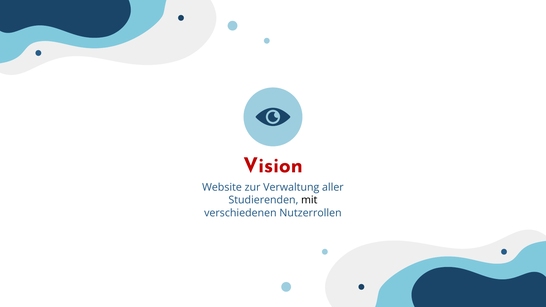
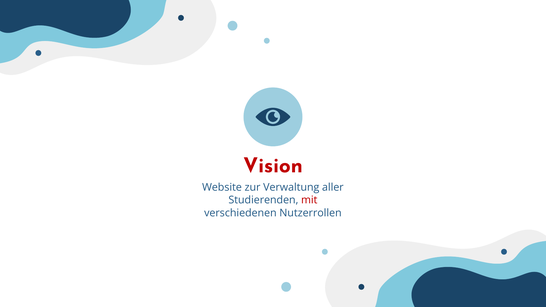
mit colour: black -> red (309, 200)
